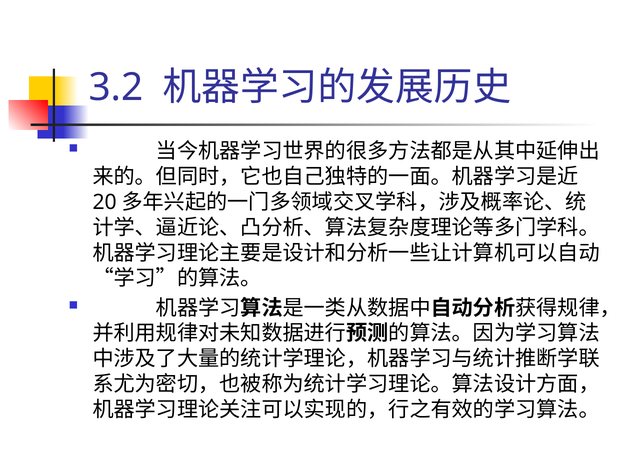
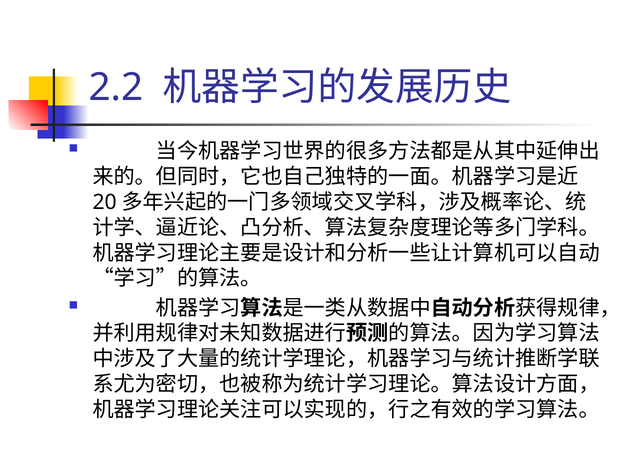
3.2: 3.2 -> 2.2 (116, 88)
